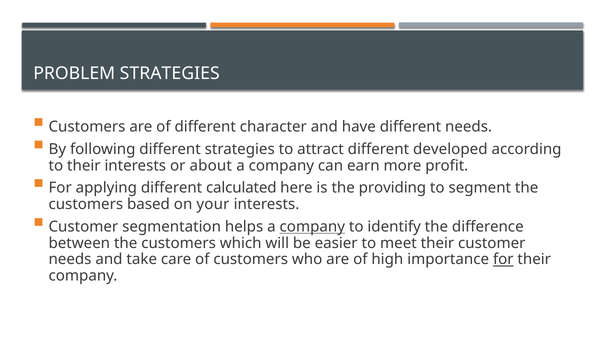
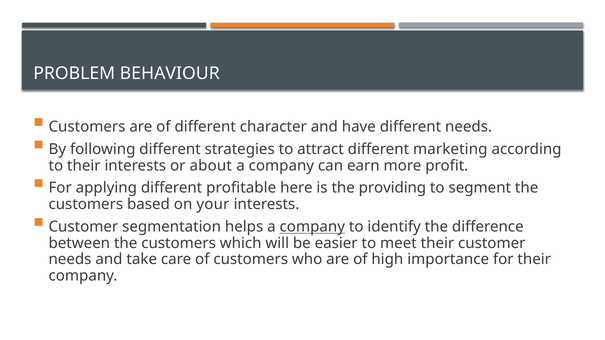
PROBLEM STRATEGIES: STRATEGIES -> BEHAVIOUR (170, 73)
developed: developed -> marketing (450, 149)
calculated: calculated -> profitable (241, 188)
for underline: present -> none (503, 260)
